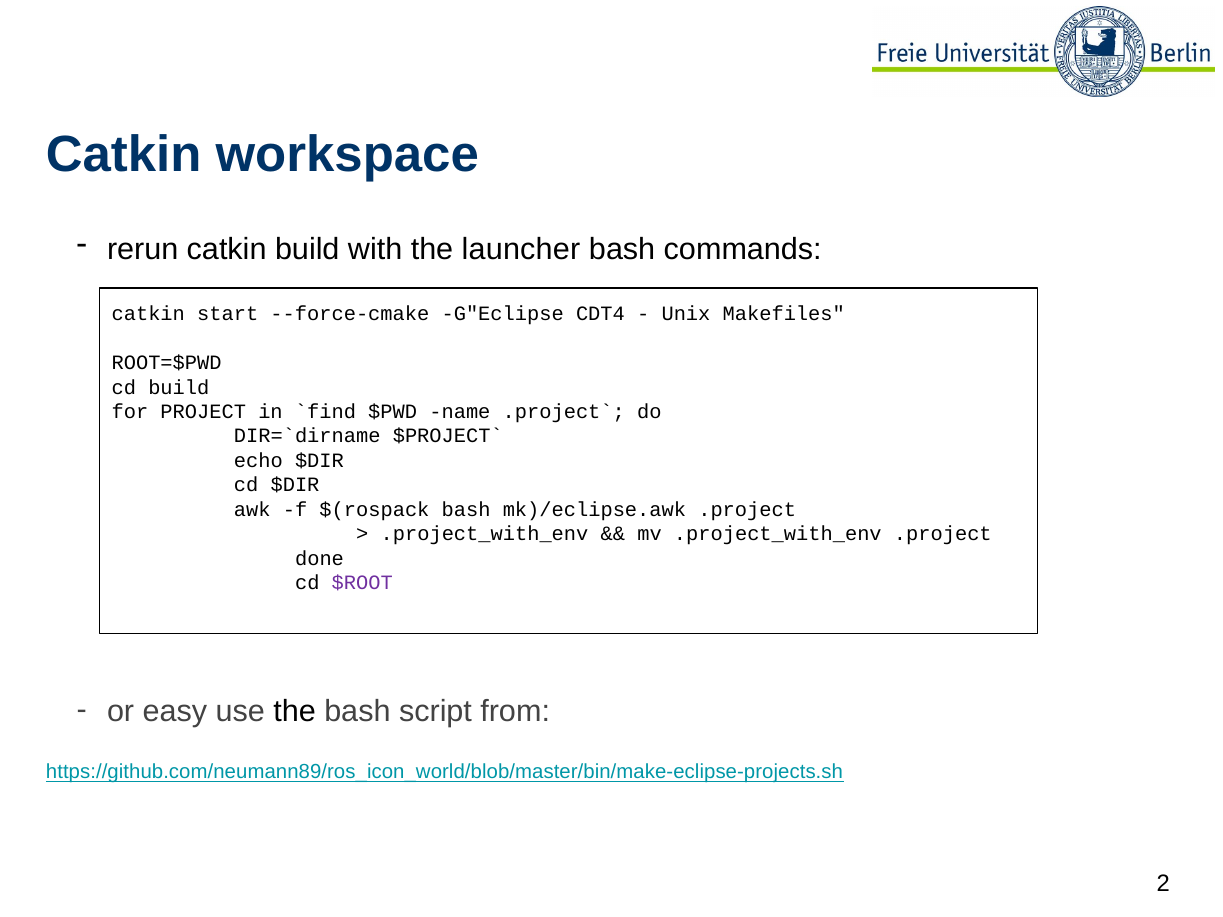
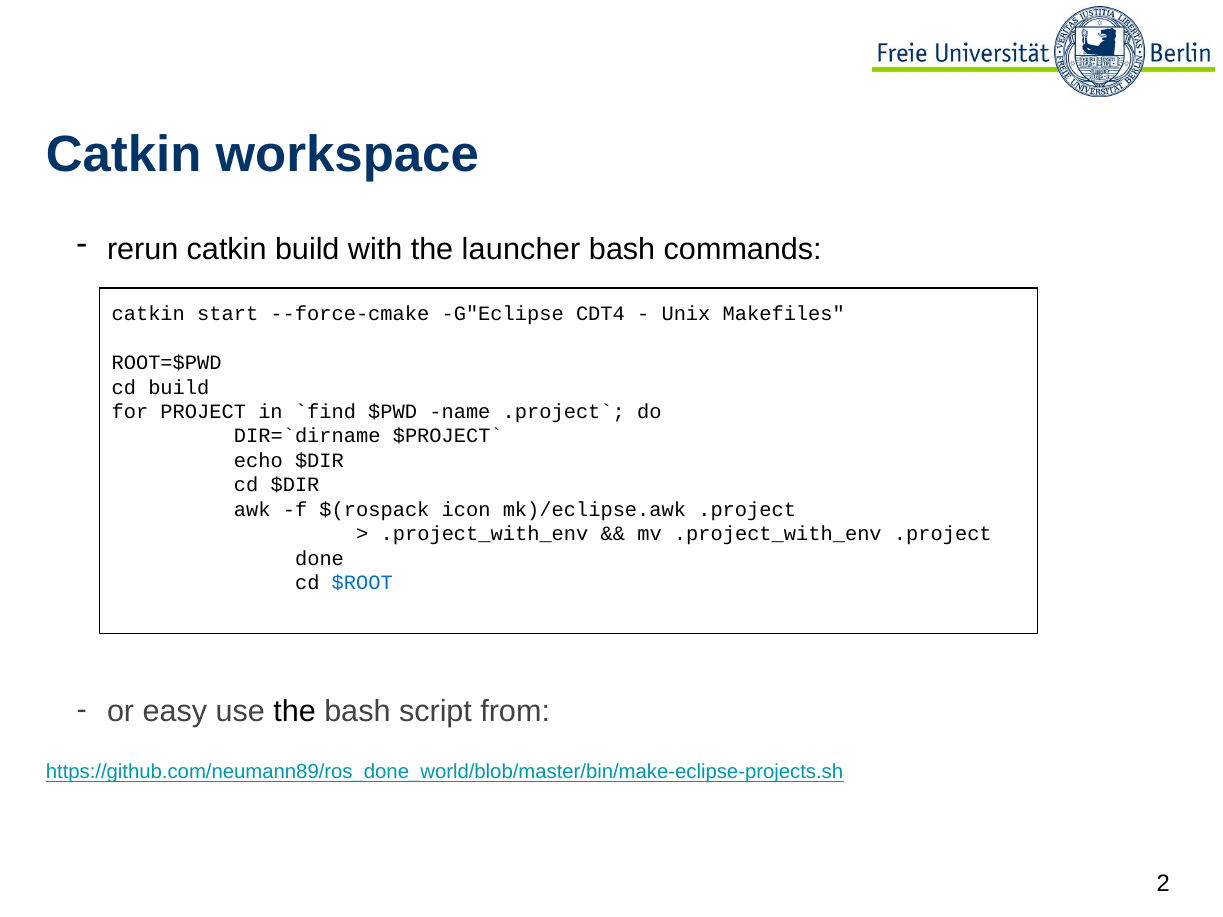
$(rospack bash: bash -> icon (466, 510)
$ROOT colour: purple -> blue (362, 583)
https://github.com/neumann89/ros_icon_world/blob/master/bin/make-eclipse-projects.sh: https://github.com/neumann89/ros_icon_world/blob/master/bin/make-eclipse-projects.sh -> https://github.com/neumann89/ros_done_world/blob/master/bin/make-eclipse-projects.sh (445, 772)
